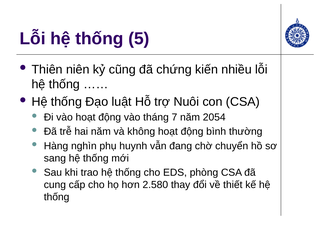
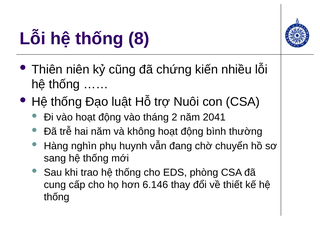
5: 5 -> 8 (139, 39)
7: 7 -> 2 (174, 117)
2054: 2054 -> 2041 (214, 117)
2.580: 2.580 -> 6.146 (155, 185)
